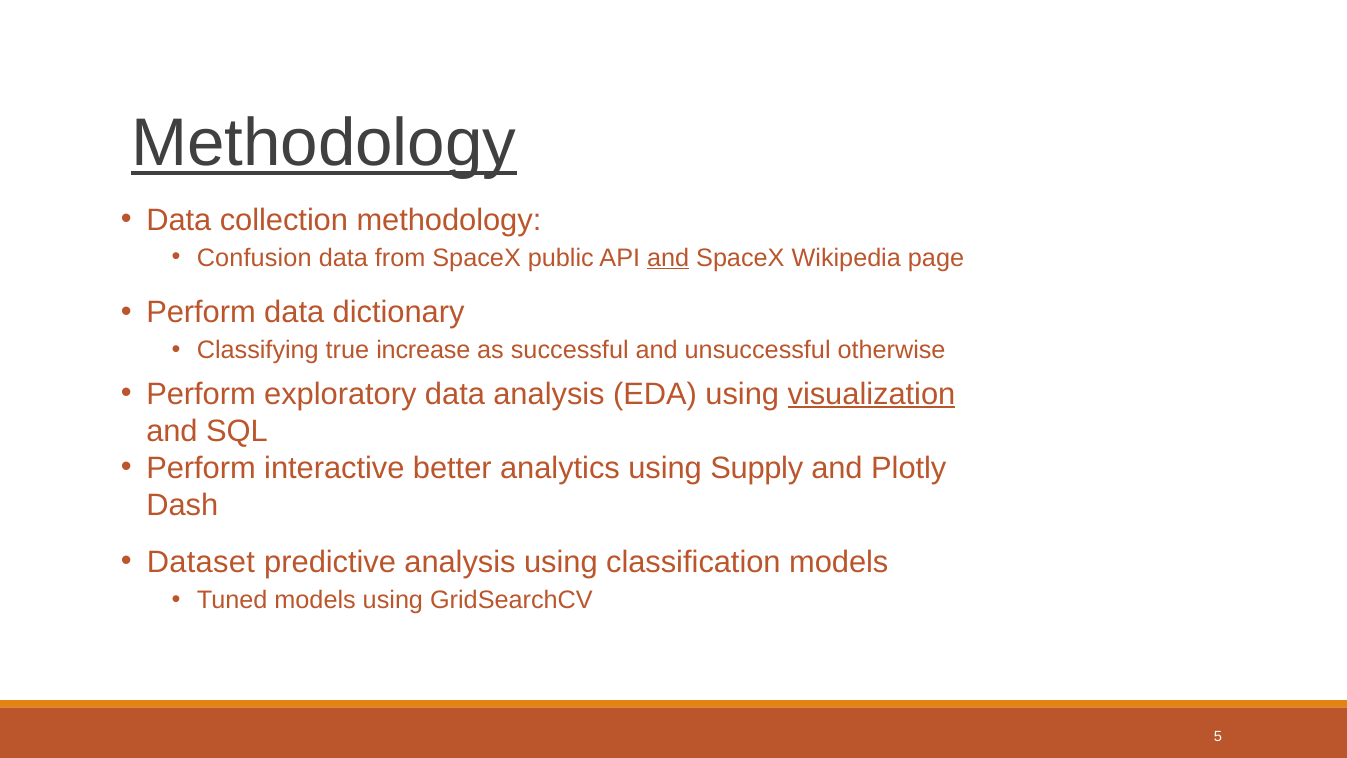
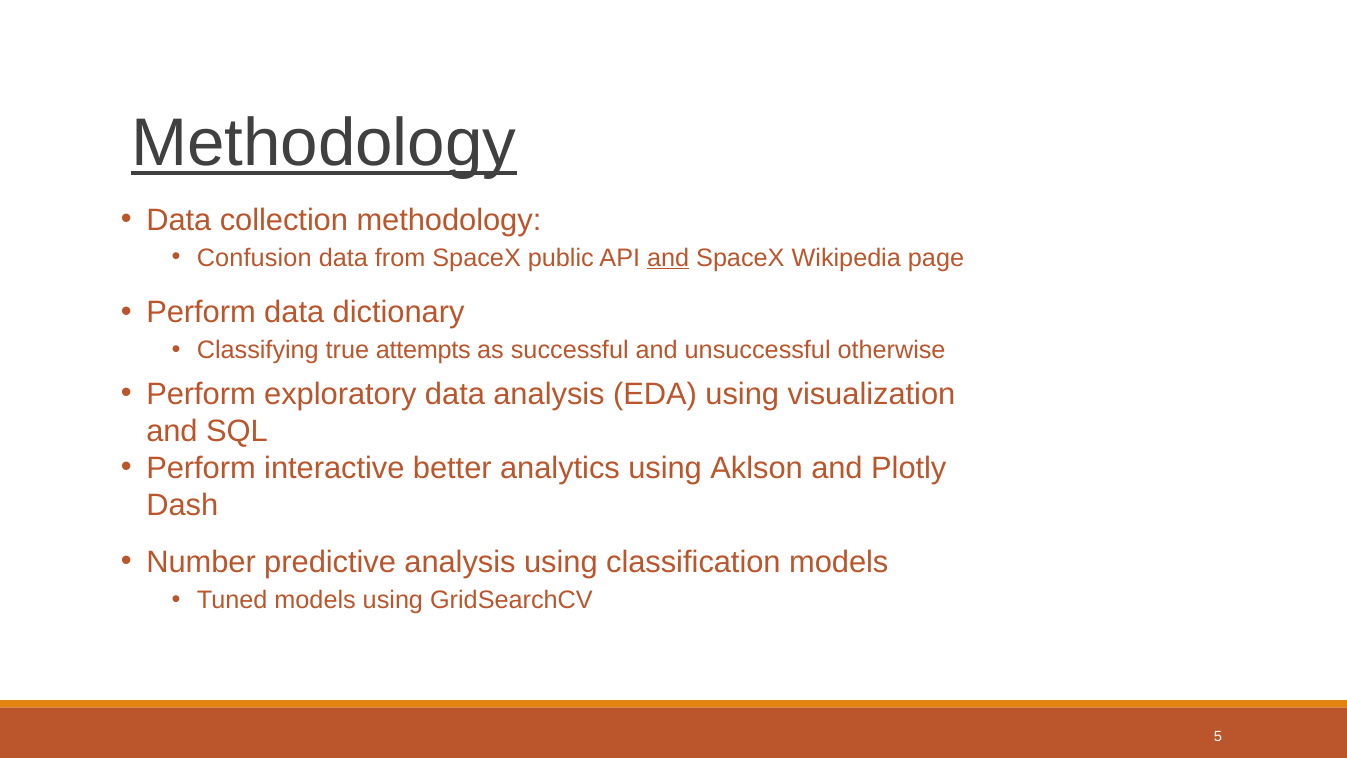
increase: increase -> attempts (423, 350)
visualization underline: present -> none (871, 394)
Supply: Supply -> Aklson (757, 468)
Dataset: Dataset -> Number (201, 562)
